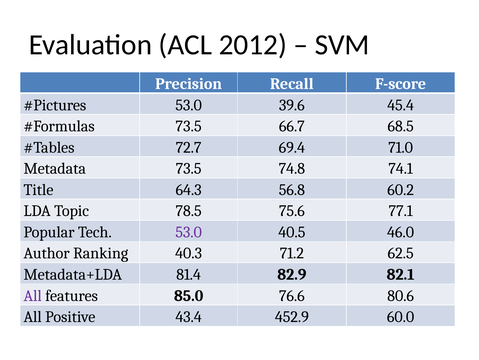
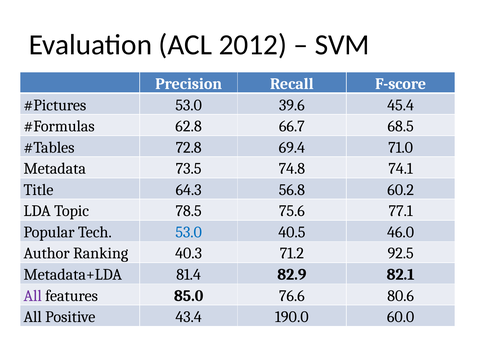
73.5: 73.5 -> 62.8 (189, 126)
72.7: 72.7 -> 72.8 (189, 147)
53.0 colour: purple -> blue (189, 232)
62.5: 62.5 -> 92.5 (401, 253)
452.9: 452.9 -> 190.0 (292, 316)
